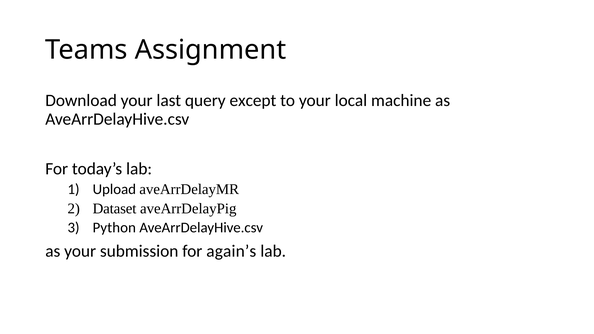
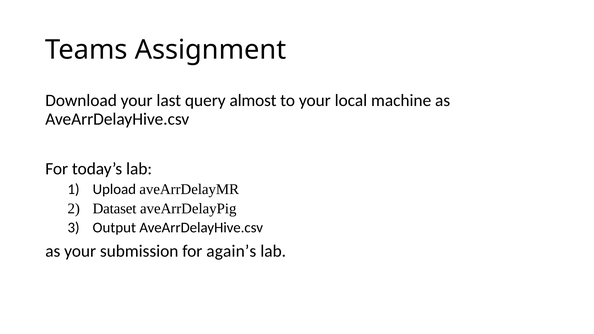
except: except -> almost (253, 100)
Python: Python -> Output (114, 228)
